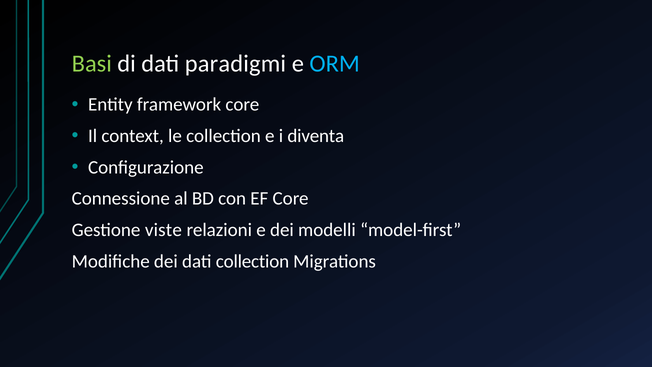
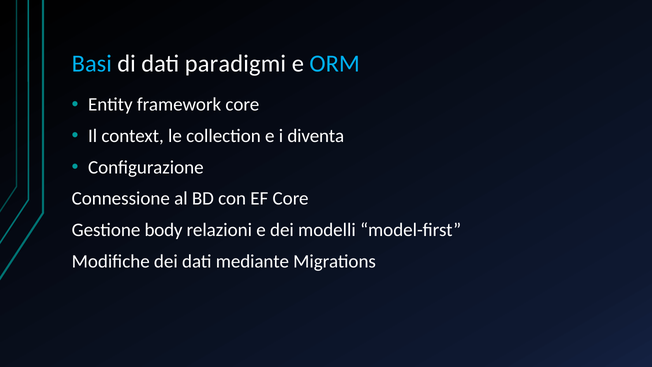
Basi colour: light green -> light blue (92, 64)
viste: viste -> body (164, 230)
dati collection: collection -> mediante (252, 261)
